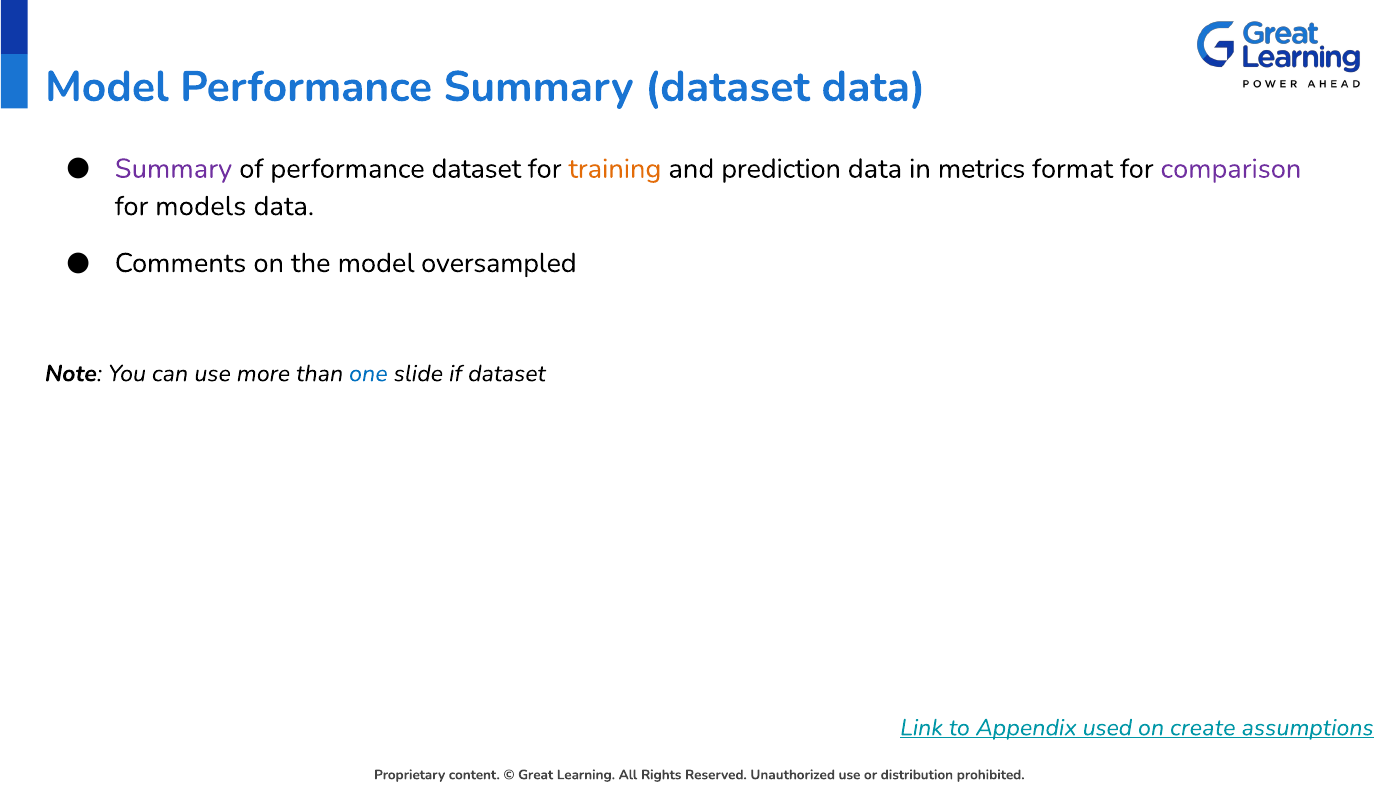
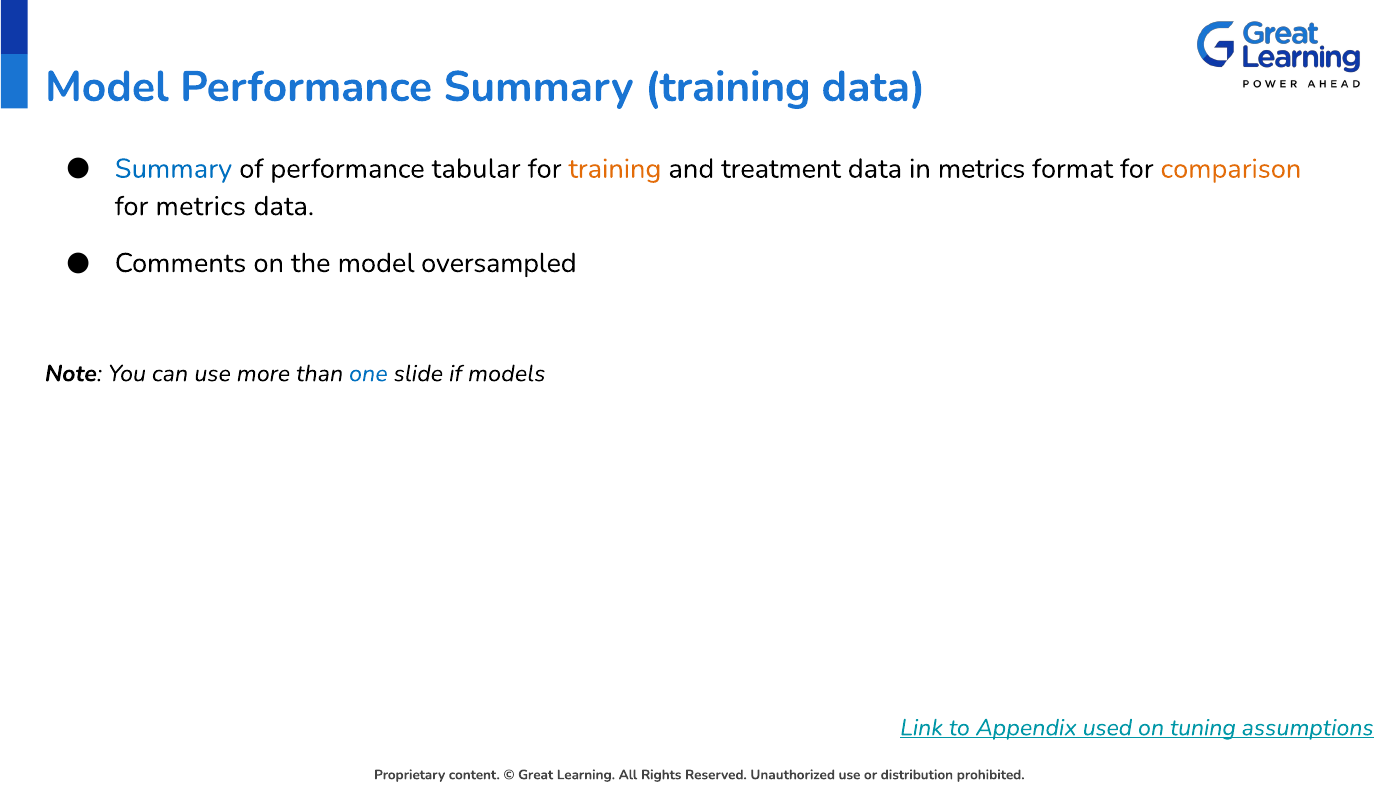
Summary dataset: dataset -> training (728, 87)
Summary colour: purple -> blue (173, 169)
performance dataset: dataset -> tabular (476, 169)
prediction: prediction -> treatment (781, 169)
comparison colour: purple -> orange (1231, 169)
for models: models -> metrics (201, 206)
if dataset: dataset -> models (507, 373)
create: create -> tuning (1203, 728)
